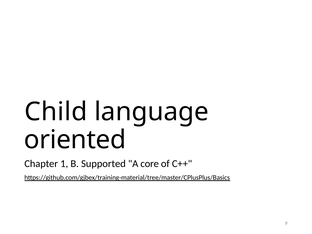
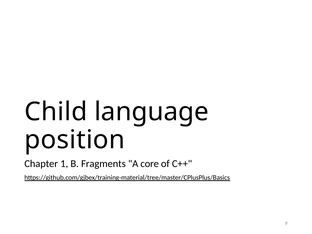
oriented: oriented -> position (75, 140)
Supported: Supported -> Fragments (103, 164)
